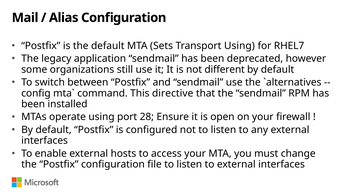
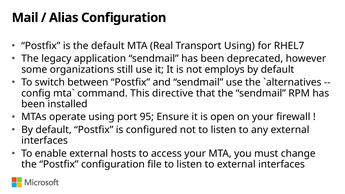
Sets: Sets -> Real (162, 46)
different: different -> employs (225, 69)
28: 28 -> 95 (147, 117)
